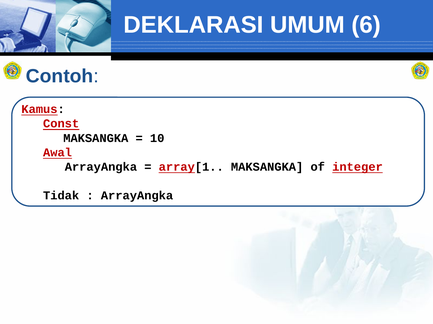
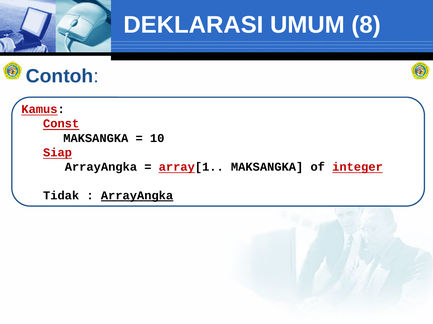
6: 6 -> 8 (366, 25)
Awal: Awal -> Siap (58, 153)
ArrayAngka underline: none -> present (137, 196)
